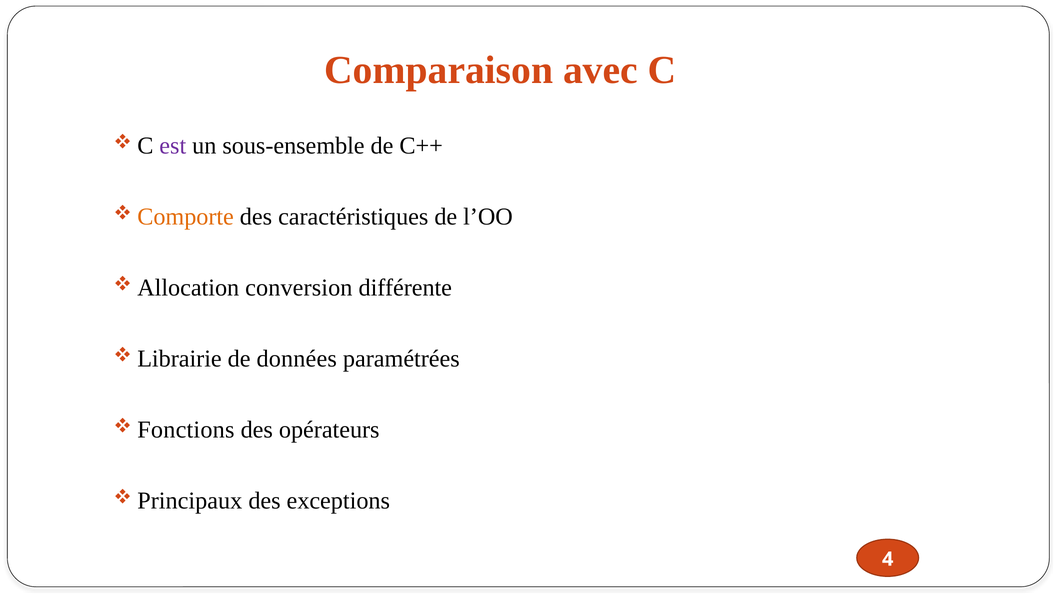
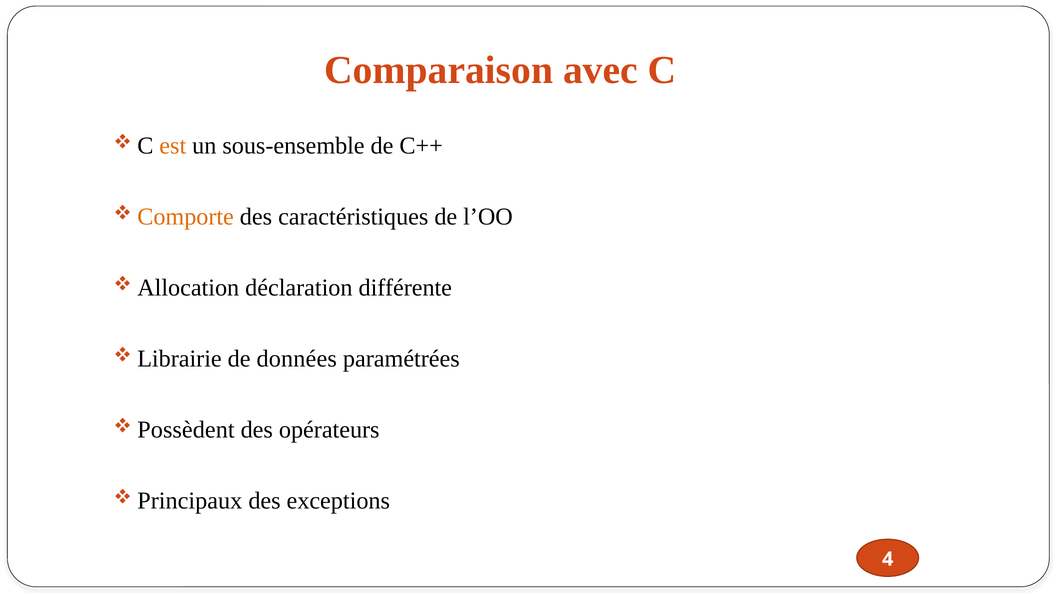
est colour: purple -> orange (173, 146)
conversion: conversion -> déclaration (299, 287)
Fonctions: Fonctions -> Possèdent (186, 429)
